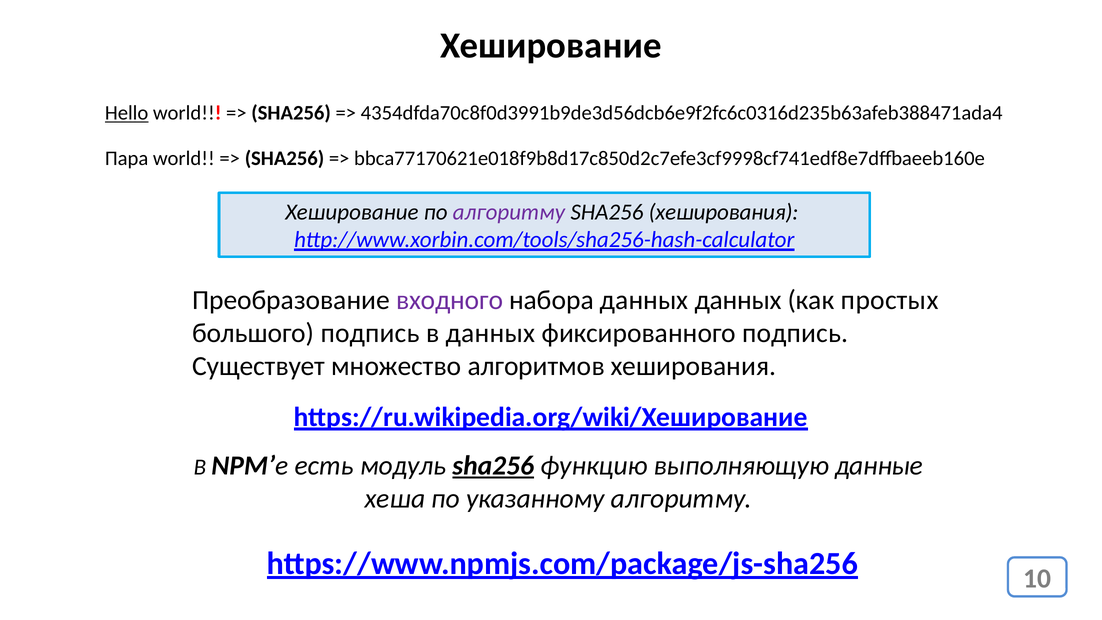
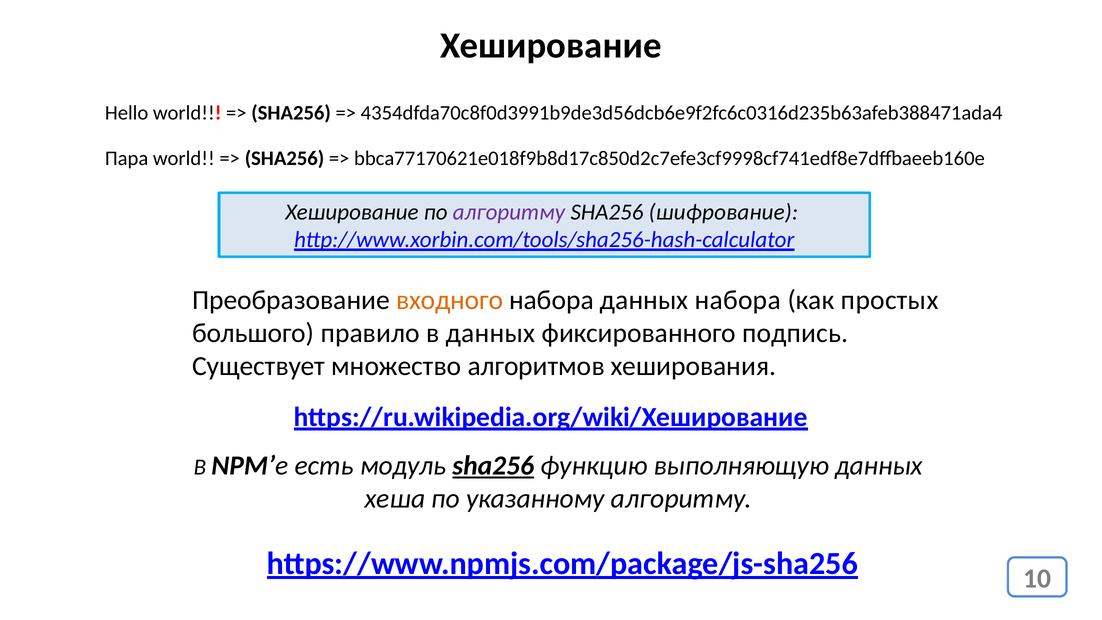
Hello underline: present -> none (127, 113)
SHA256 хеширования: хеширования -> шифрование (723, 212)
входного colour: purple -> orange (450, 300)
данных данных: данных -> набора (738, 300)
большого подпись: подпись -> правило (370, 333)
выполняющую данные: данные -> данных (879, 466)
